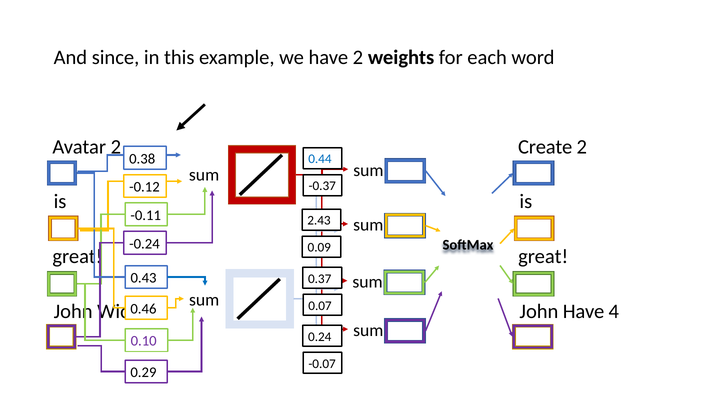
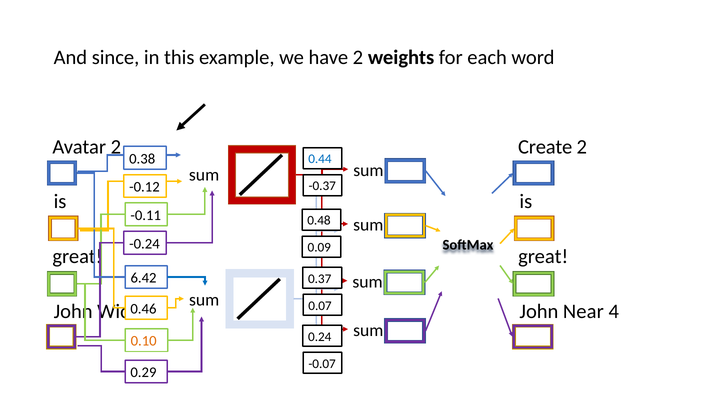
2.43: 2.43 -> 0.48 (319, 221)
0.43: 0.43 -> 6.42 (144, 278)
John Have: Have -> Near (583, 312)
0.10 colour: purple -> orange (144, 342)
